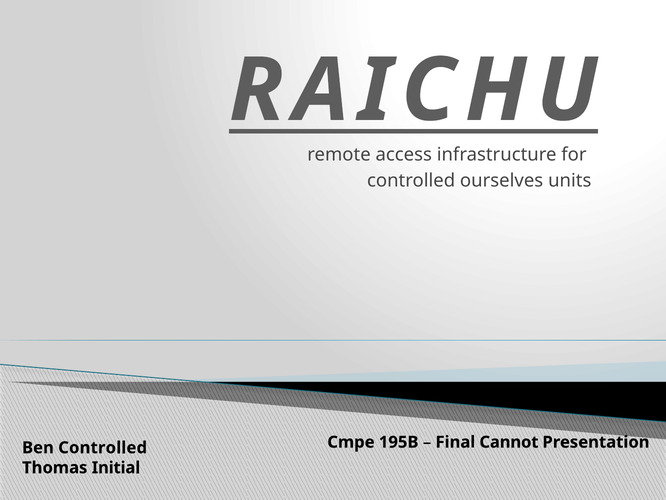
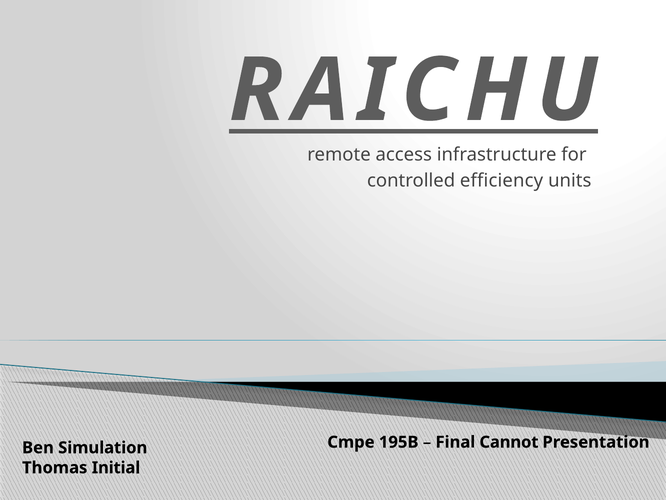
ourselves: ourselves -> efficiency (502, 180)
Ben Controlled: Controlled -> Simulation (103, 447)
